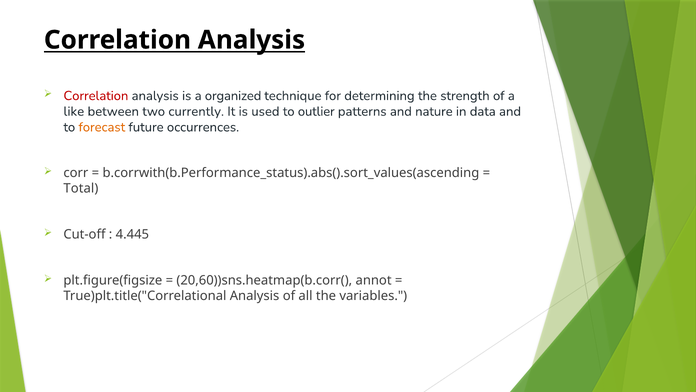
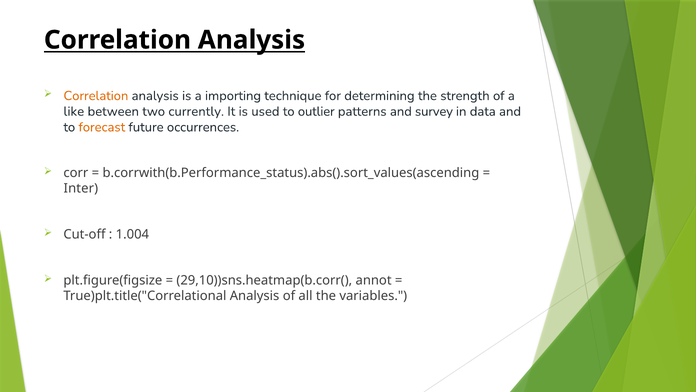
Correlation colour: red -> orange (96, 96)
organized: organized -> importing (233, 96)
nature: nature -> survey (434, 111)
Total: Total -> Inter (81, 188)
4.445: 4.445 -> 1.004 (132, 234)
20,60))sns.heatmap(b.corr(: 20,60))sns.heatmap(b.corr( -> 29,10))sns.heatmap(b.corr( (264, 280)
